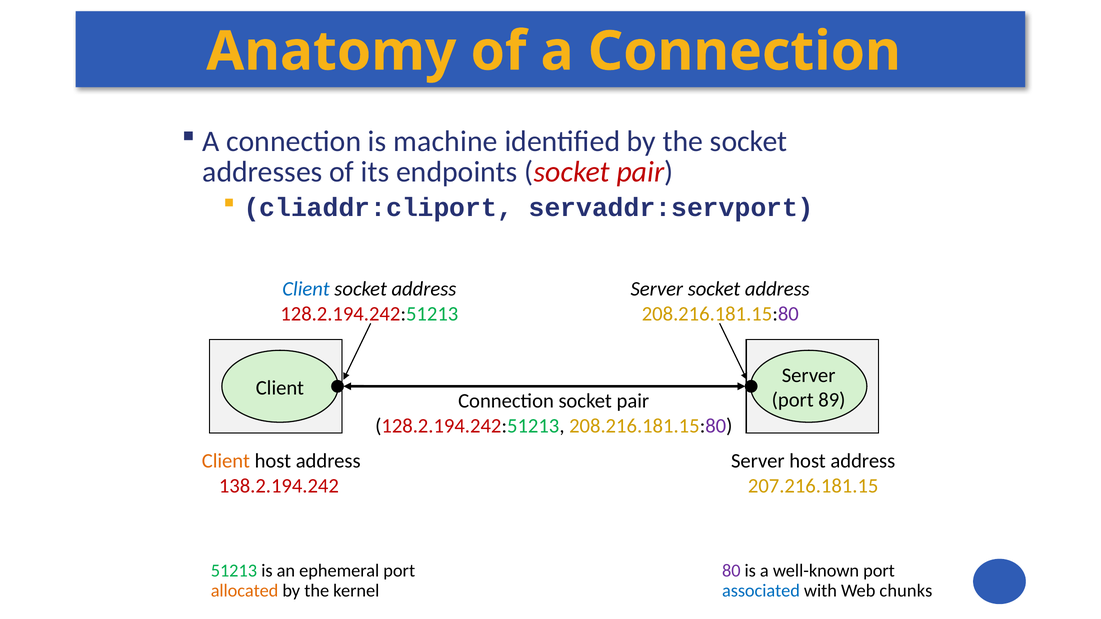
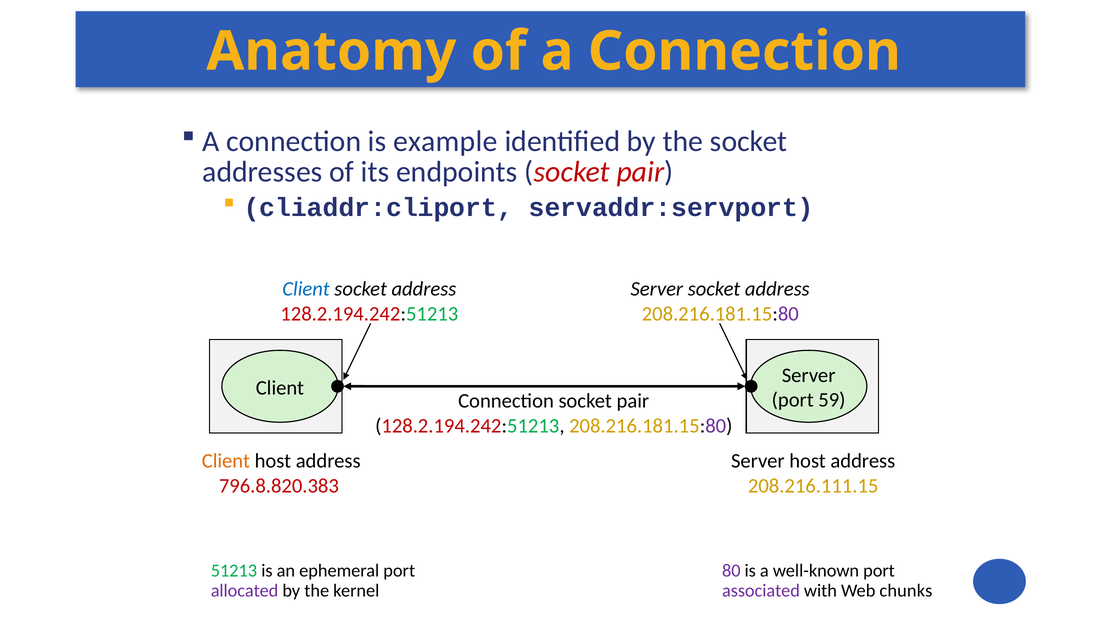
machine: machine -> example (445, 142)
89: 89 -> 59 (832, 400)
138.2.194.242: 138.2.194.242 -> 796.8.820.383 (279, 486)
207.216.181.15: 207.216.181.15 -> 208.216.111.15 (813, 486)
allocated colour: orange -> purple (245, 591)
associated colour: blue -> purple (761, 591)
